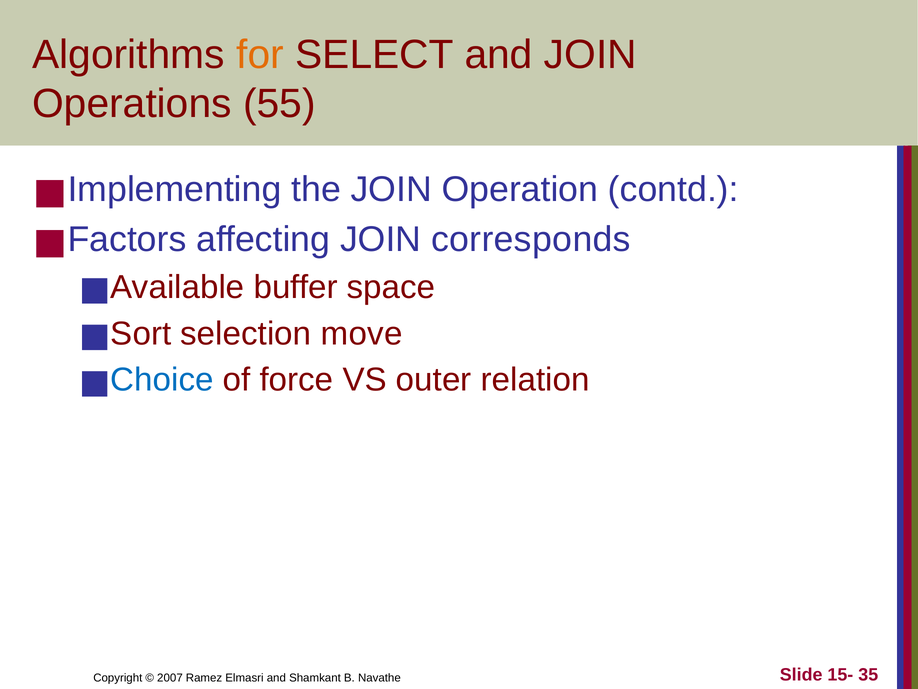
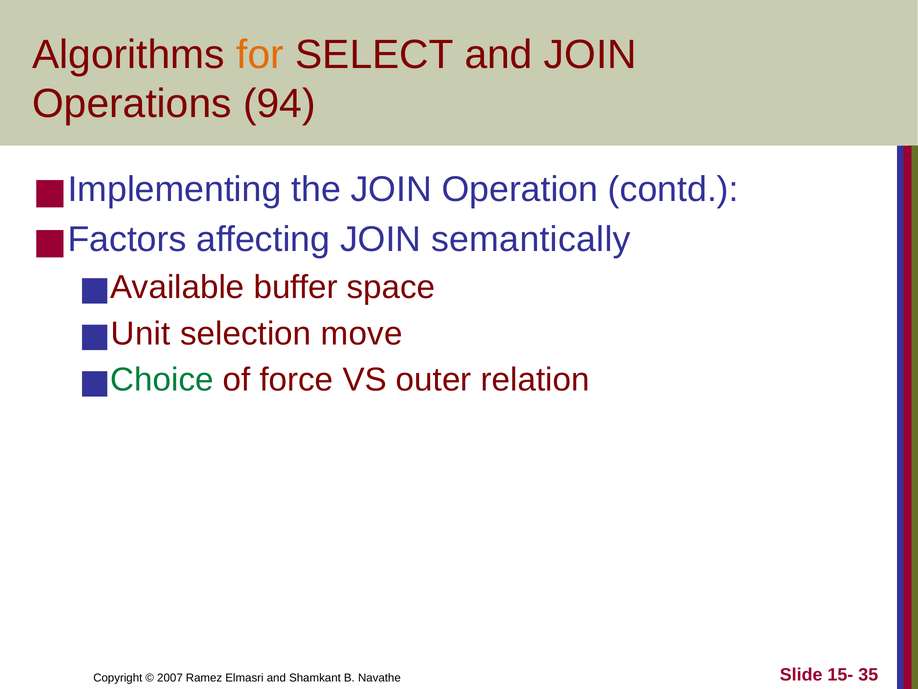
55: 55 -> 94 (279, 104)
corresponds: corresponds -> semantically (531, 239)
Sort: Sort -> Unit (141, 333)
Choice colour: blue -> green (162, 380)
